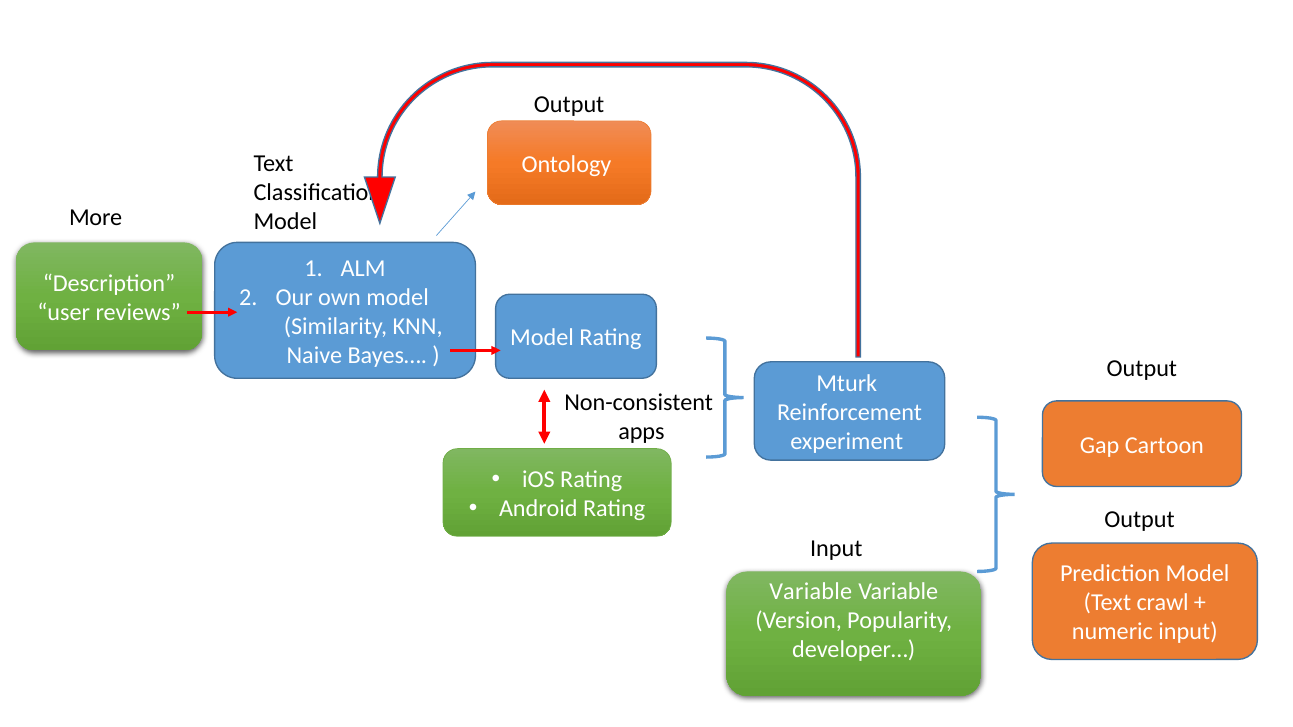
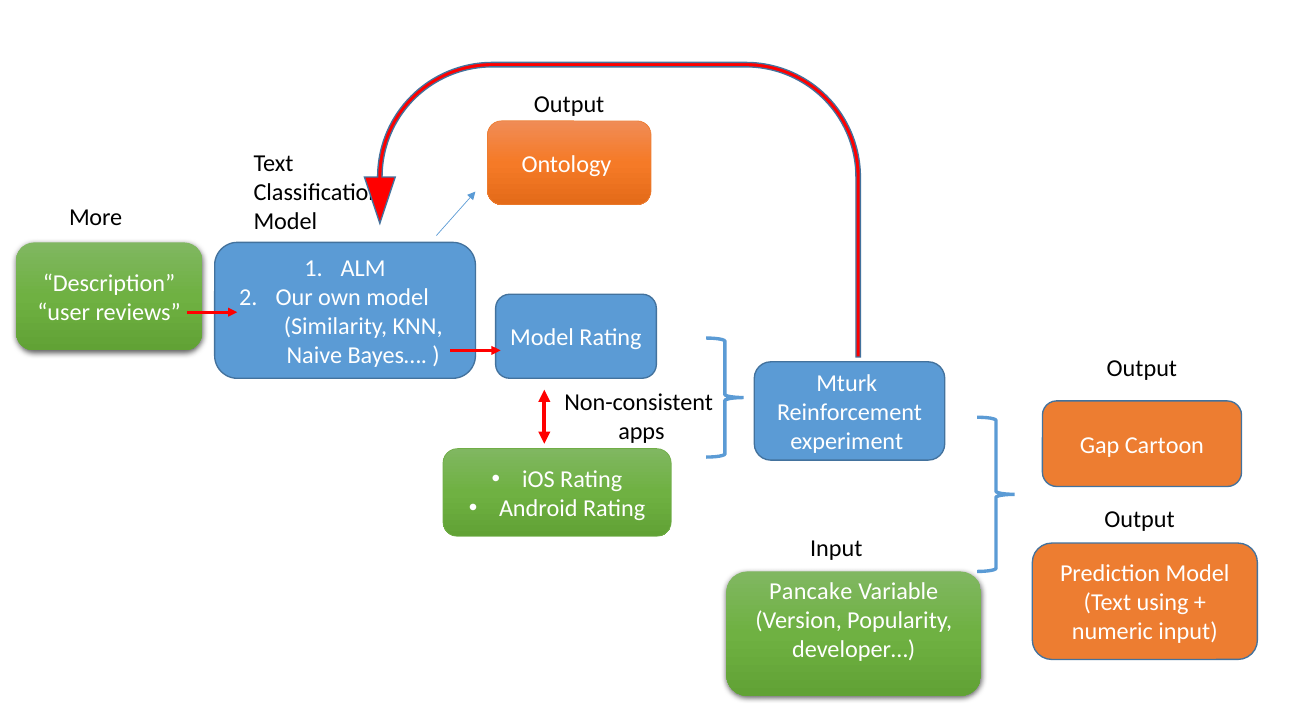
Variable: Variable -> Pancake (811, 592)
crawl: crawl -> using (1162, 603)
